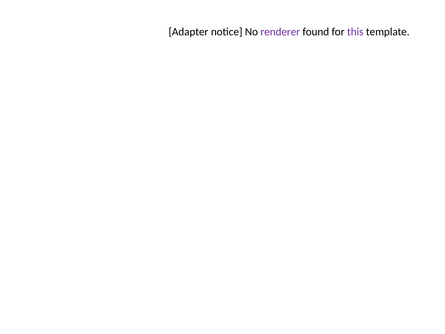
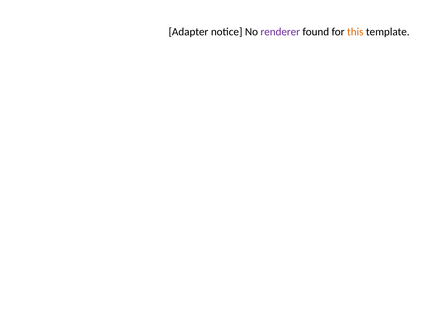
this colour: purple -> orange (355, 32)
